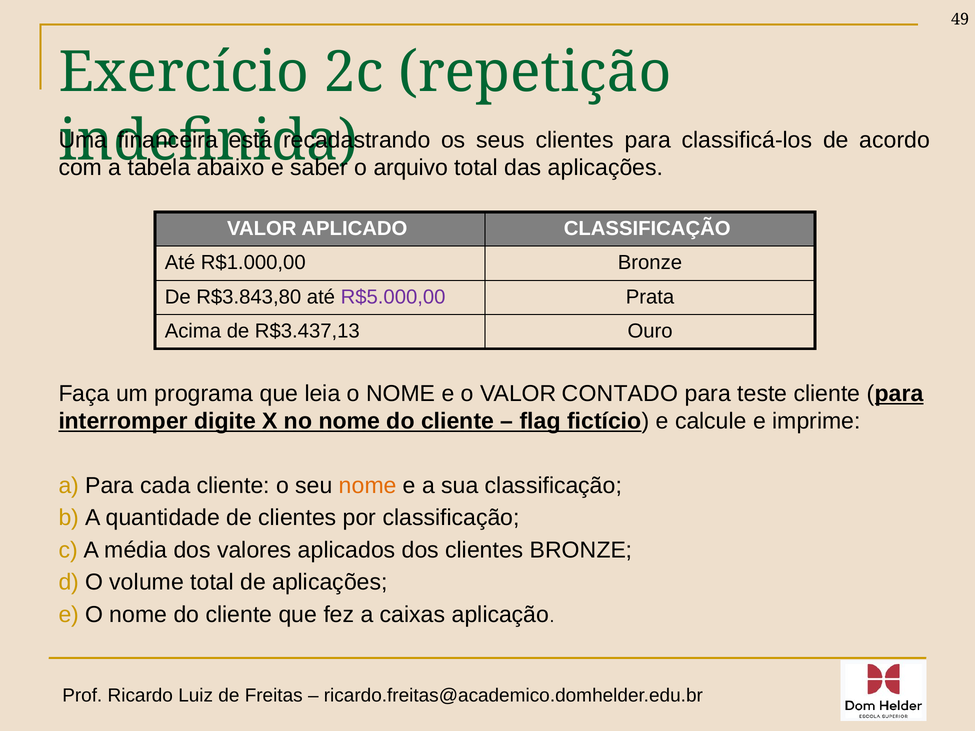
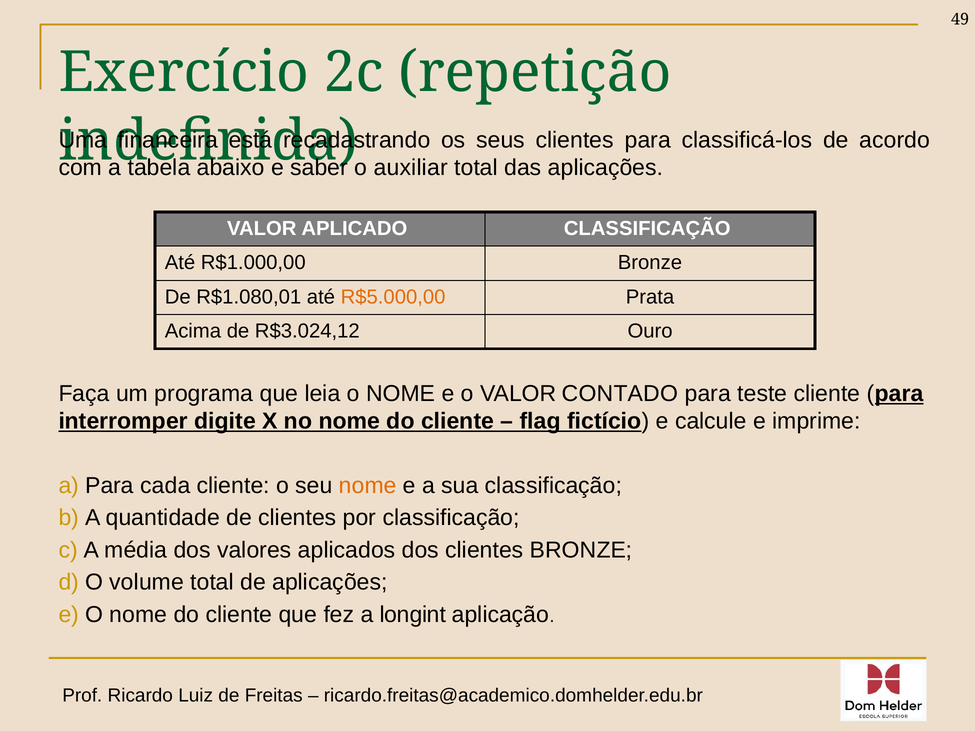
arquivo: arquivo -> auxiliar (411, 168)
R$3.843,80: R$3.843,80 -> R$1.080,01 (249, 297)
R$5.000,00 colour: purple -> orange (393, 297)
R$3.437,13: R$3.437,13 -> R$3.024,12 (307, 331)
caixas: caixas -> longint (413, 615)
